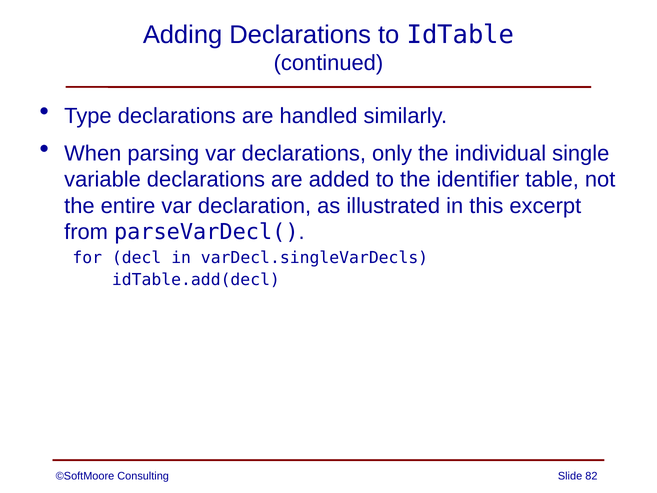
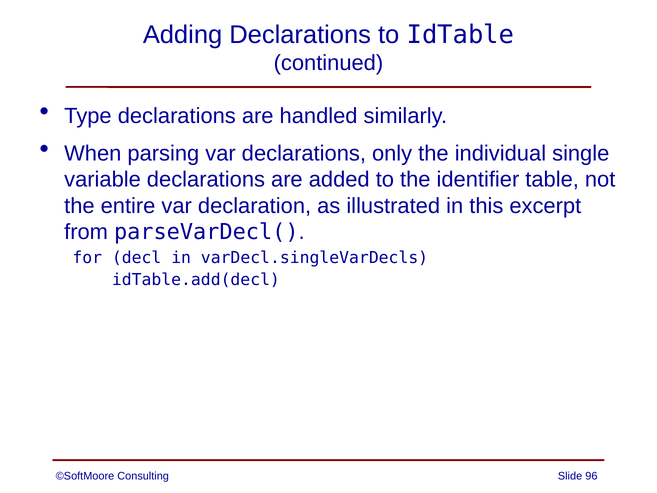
82: 82 -> 96 (591, 476)
